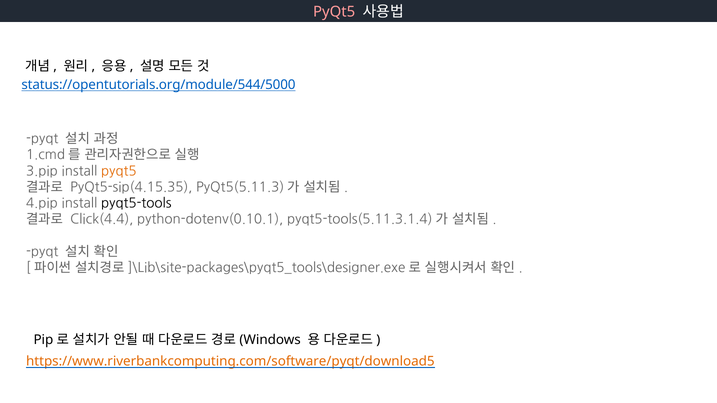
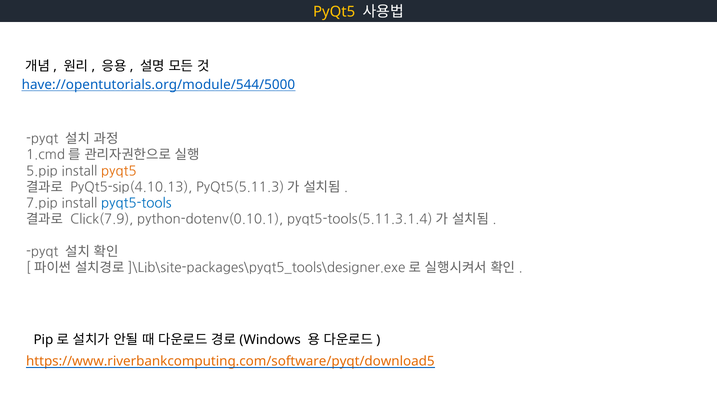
PyQt5 colour: pink -> yellow (334, 12)
status://opentutorials.org/module/544/5000: status://opentutorials.org/module/544/5000 -> have://opentutorials.org/module/544/5000 (158, 85)
3.pip: 3.pip -> 5.pip (42, 171)
PyQt5-sip(4.15.35: PyQt5-sip(4.15.35 -> PyQt5-sip(4.10.13 (131, 187)
4.pip: 4.pip -> 7.pip (42, 204)
pyqt5-tools colour: black -> blue (136, 204)
Click(4.4: Click(4.4 -> Click(7.9 (102, 220)
